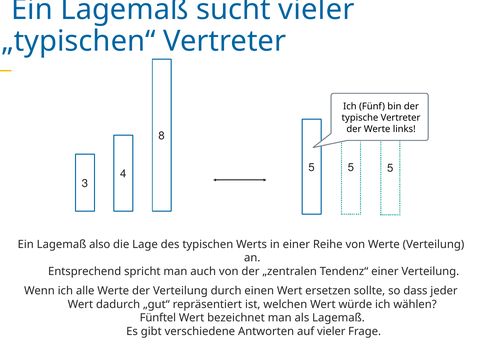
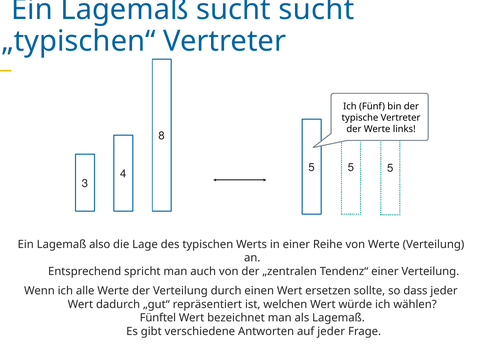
sucht vieler: vieler -> sucht (316, 10)
auf vieler: vieler -> jeder (331, 331)
